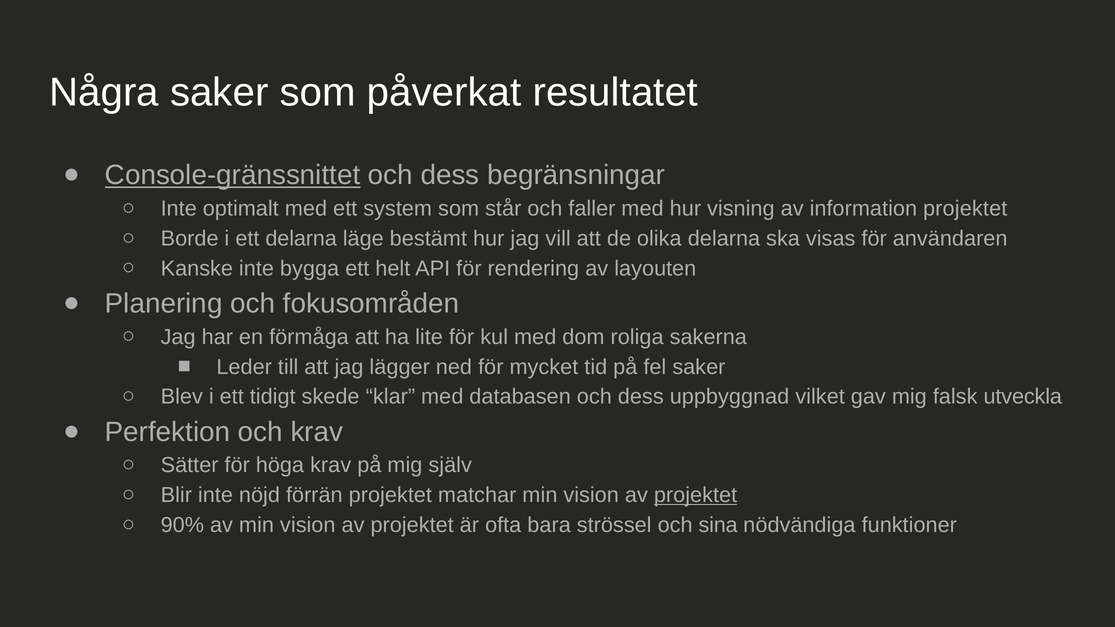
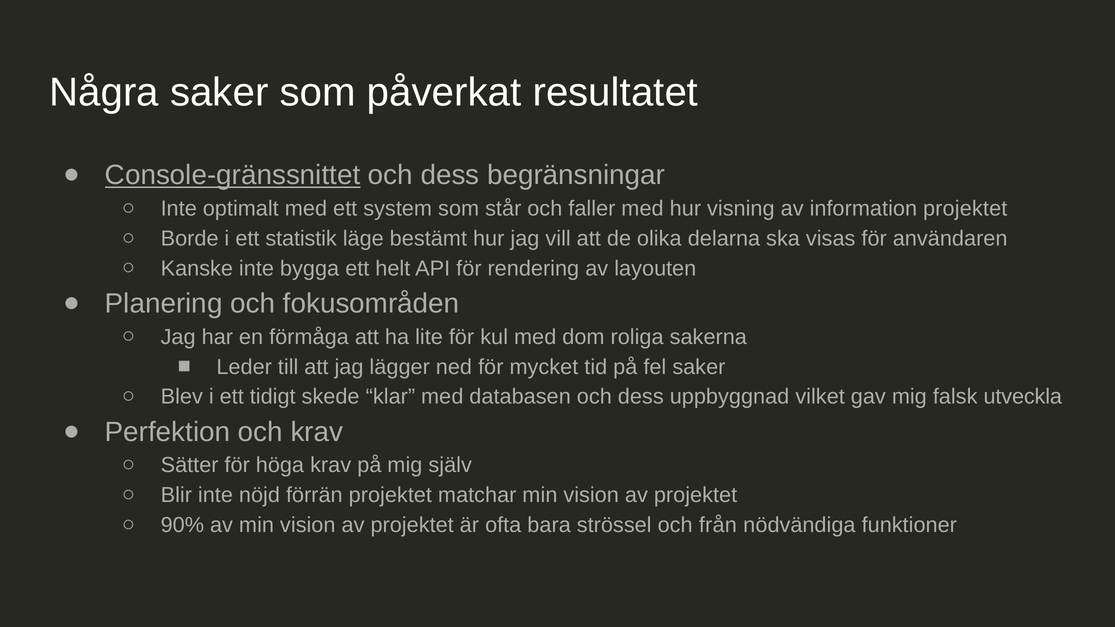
ett delarna: delarna -> statistik (301, 239)
projektet underline: present -> none (696, 495)
sina: sina -> från (718, 525)
